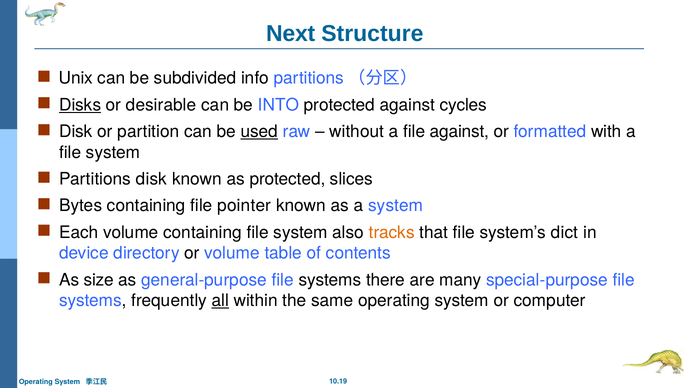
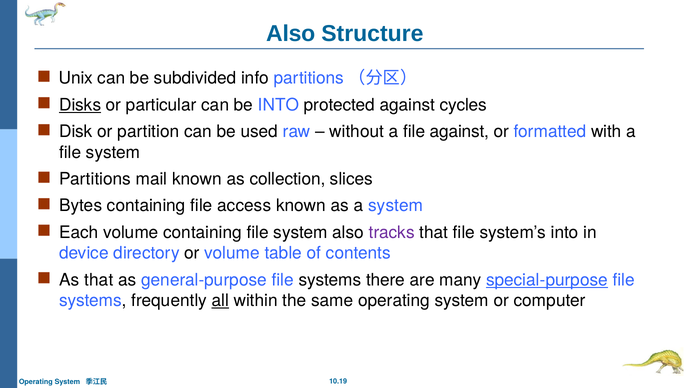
Next: Next -> Also (291, 34)
desirable: desirable -> particular (161, 105)
used underline: present -> none (259, 132)
Partitions disk: disk -> mail (152, 179)
as protected: protected -> collection (287, 179)
pointer: pointer -> access (244, 206)
tracks colour: orange -> purple (392, 233)
system’s dict: dict -> into (565, 233)
As size: size -> that (99, 280)
special-purpose underline: none -> present (547, 280)
